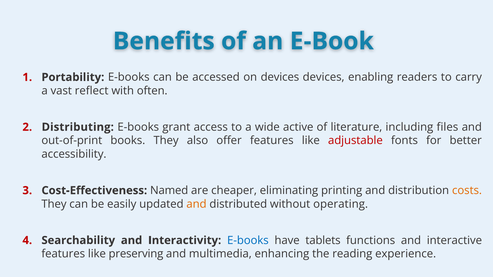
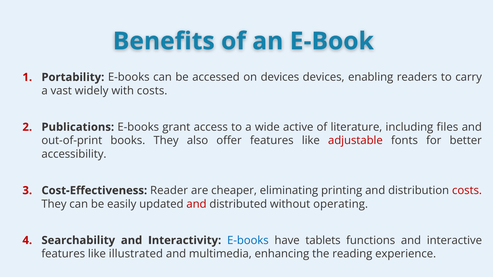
reflect: reflect -> widely (92, 91)
with often: often -> costs (152, 91)
Distributing: Distributing -> Publications (78, 127)
Named: Named -> Reader (169, 191)
costs colour: orange -> red (467, 191)
and colour: orange -> red (196, 204)
preserving: preserving -> illustrated (136, 254)
